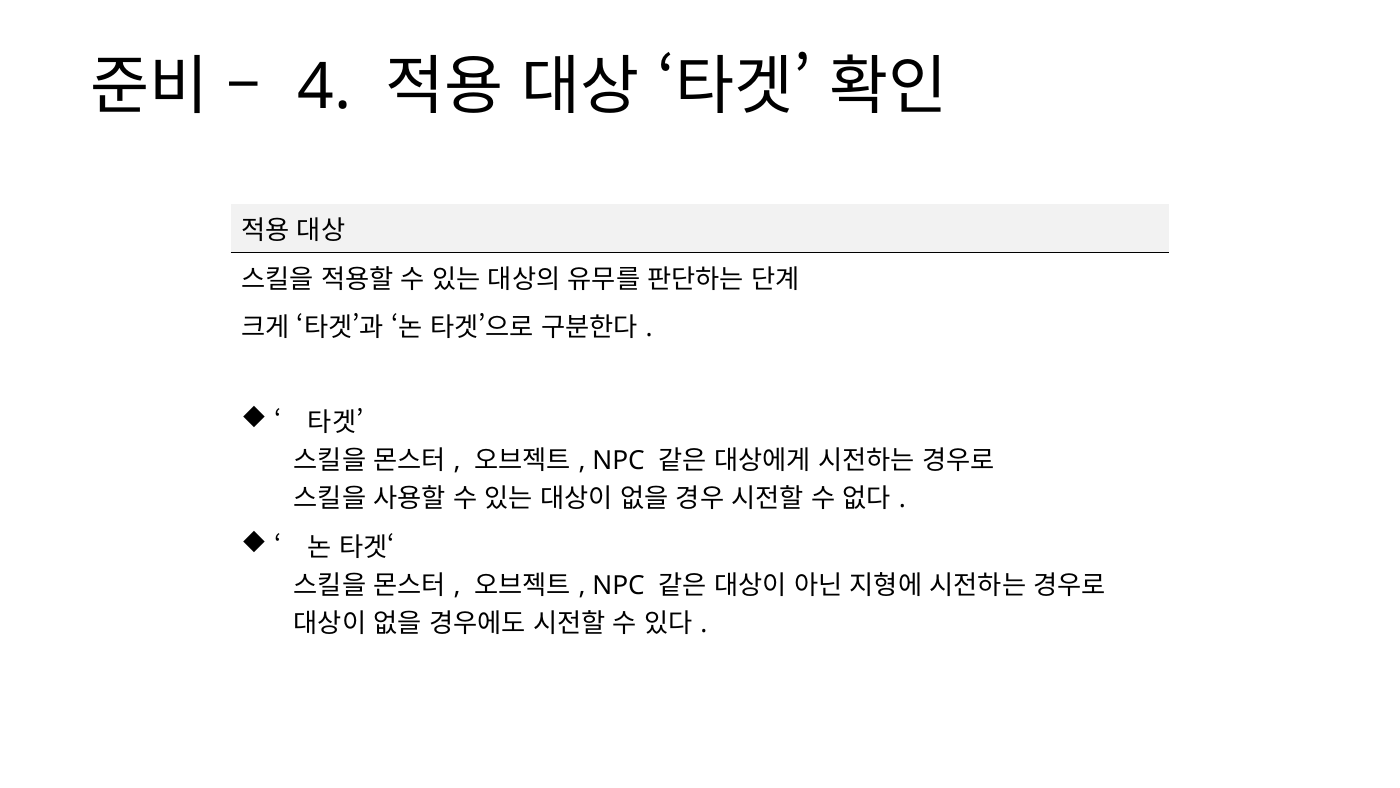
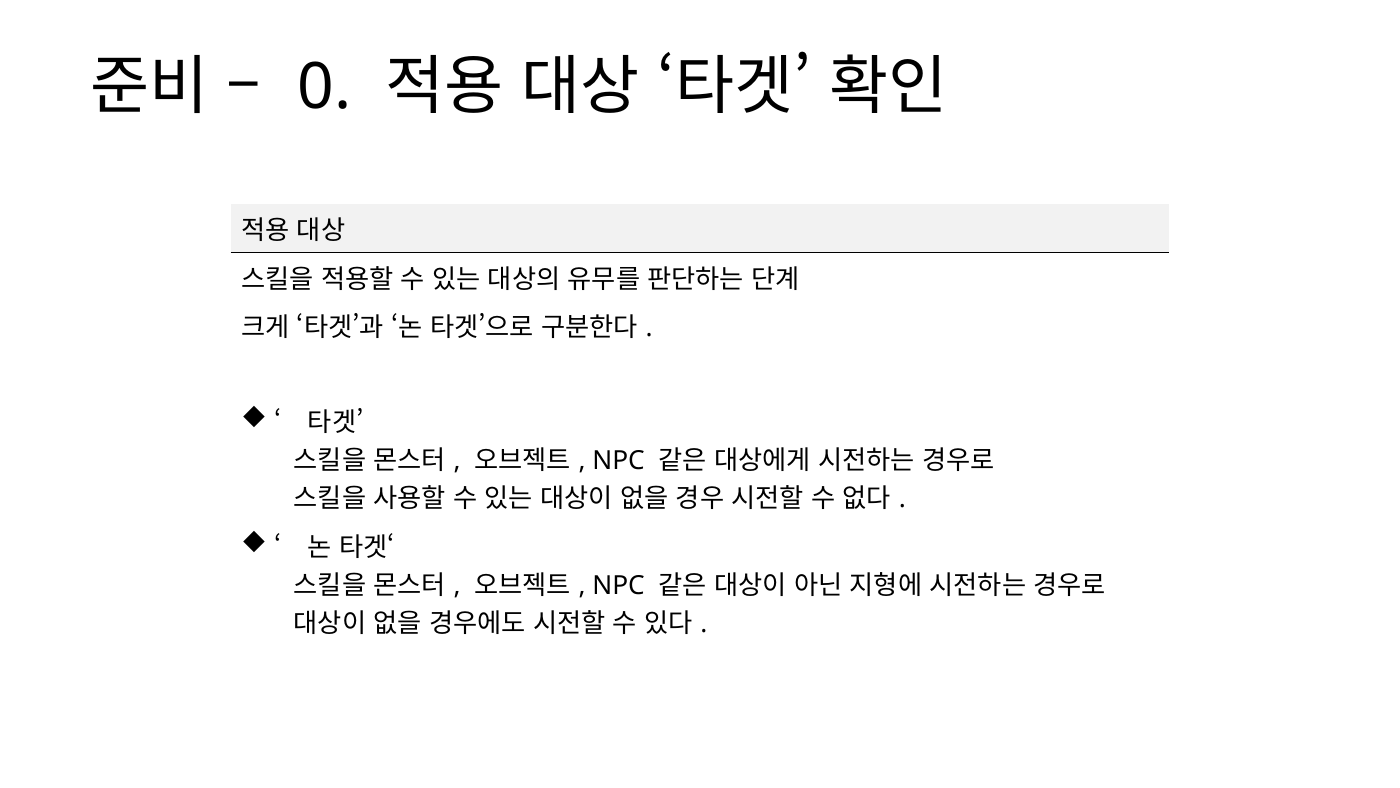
4: 4 -> 0 (324, 87)
